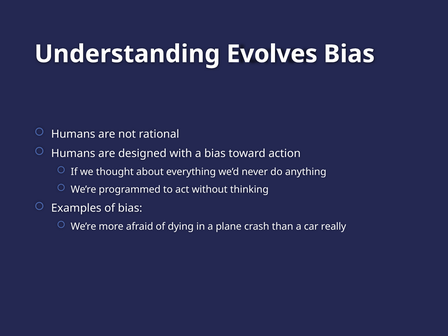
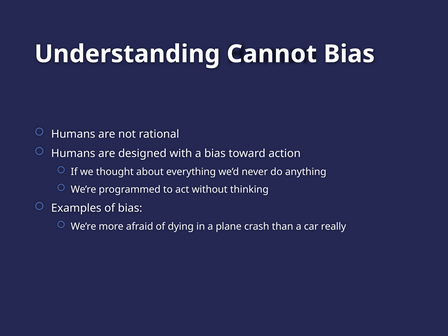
Evolves: Evolves -> Cannot (272, 54)
